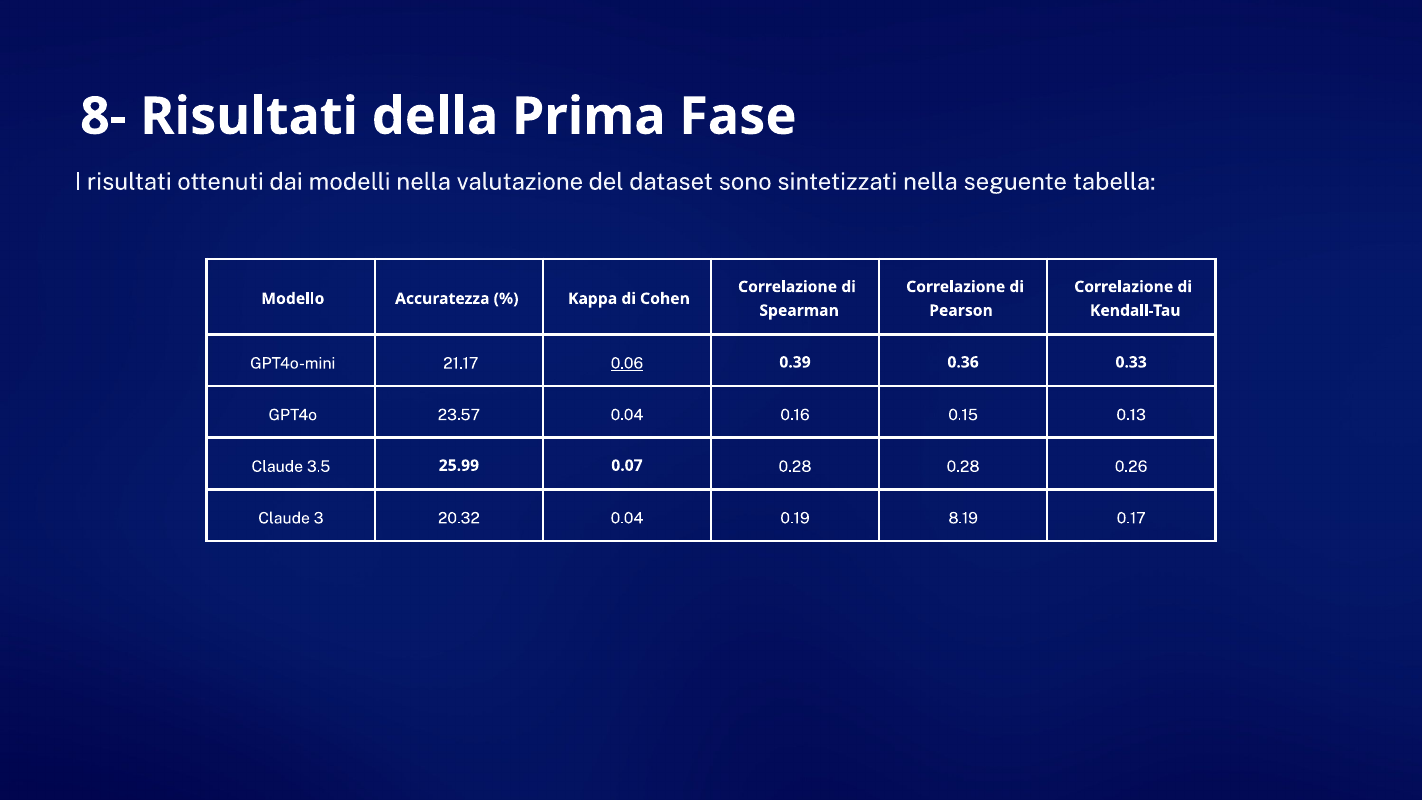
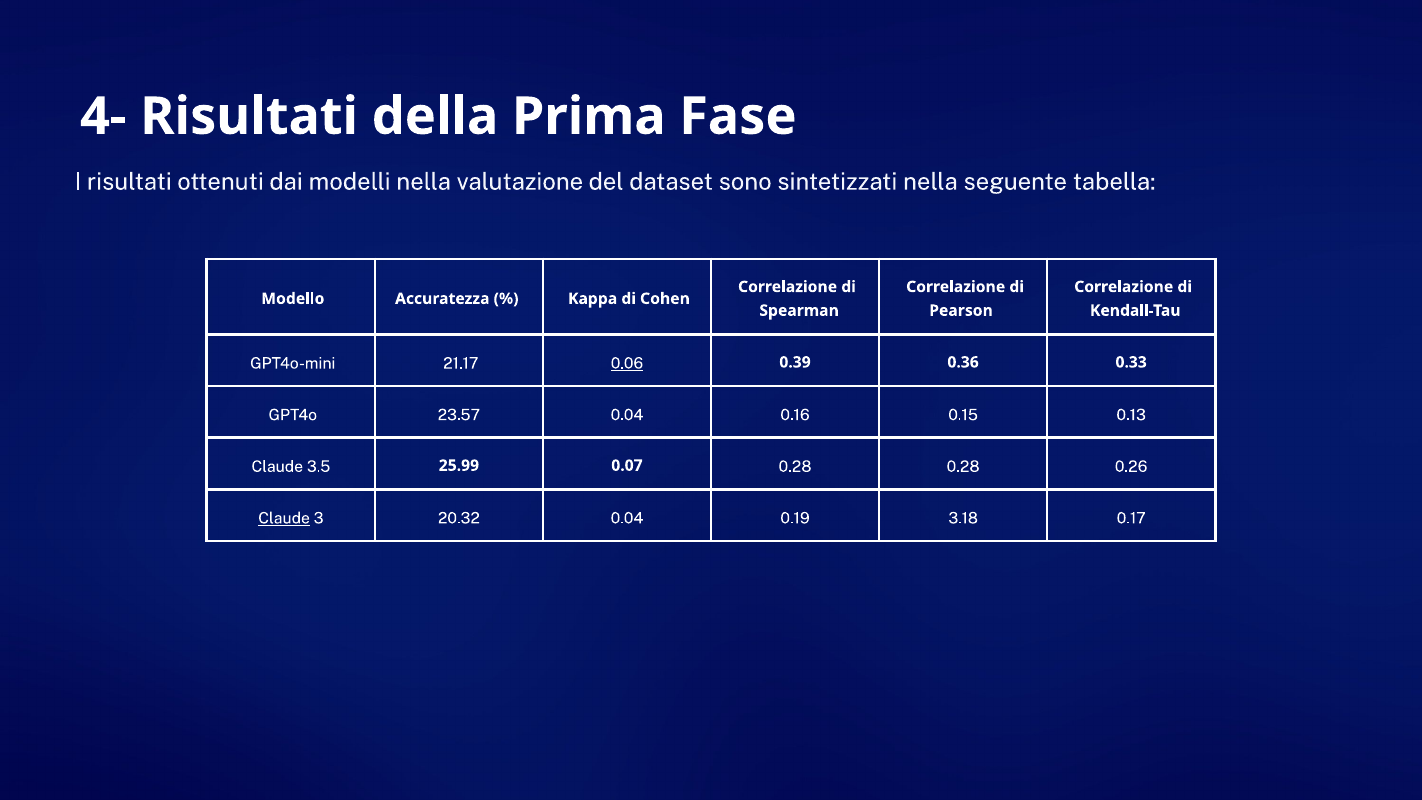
8-: 8- -> 4- (103, 117)
Claude underline: none -> present (284, 518)
8.19: 8.19 -> 3.18 (963, 518)
